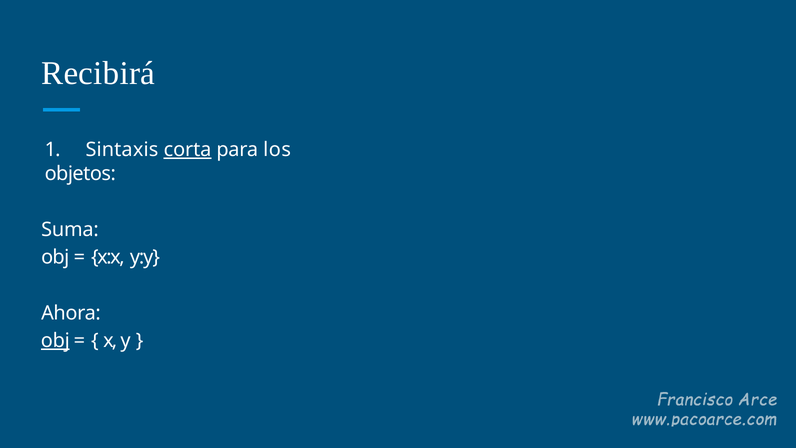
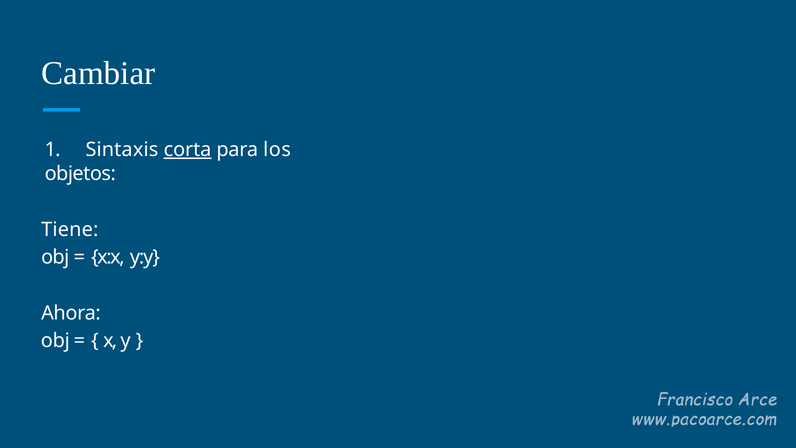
Recibirá: Recibirá -> Cambiar (98, 73)
Suma: Suma -> Tiene (70, 230)
obj underline: present -> none (55, 340)
